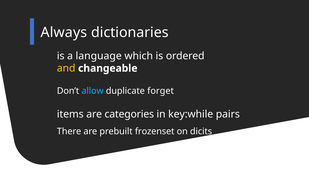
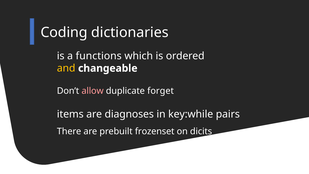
Always: Always -> Coding (64, 32)
language: language -> functions (99, 56)
allow colour: light blue -> pink (93, 91)
categories: categories -> diagnoses (129, 114)
